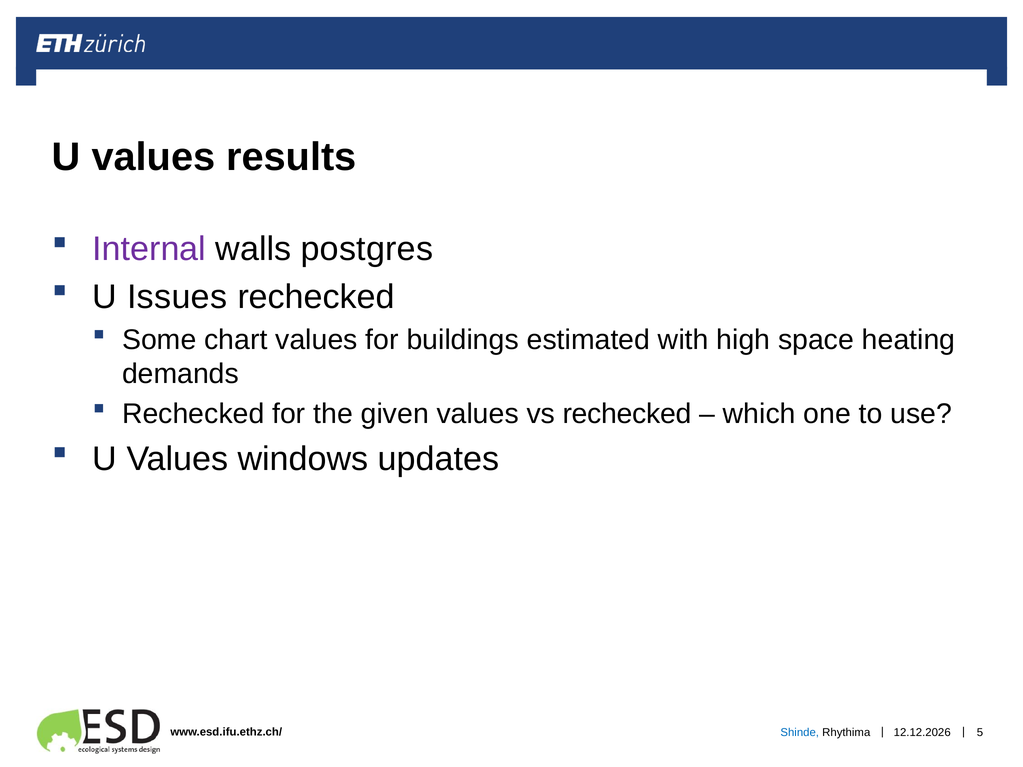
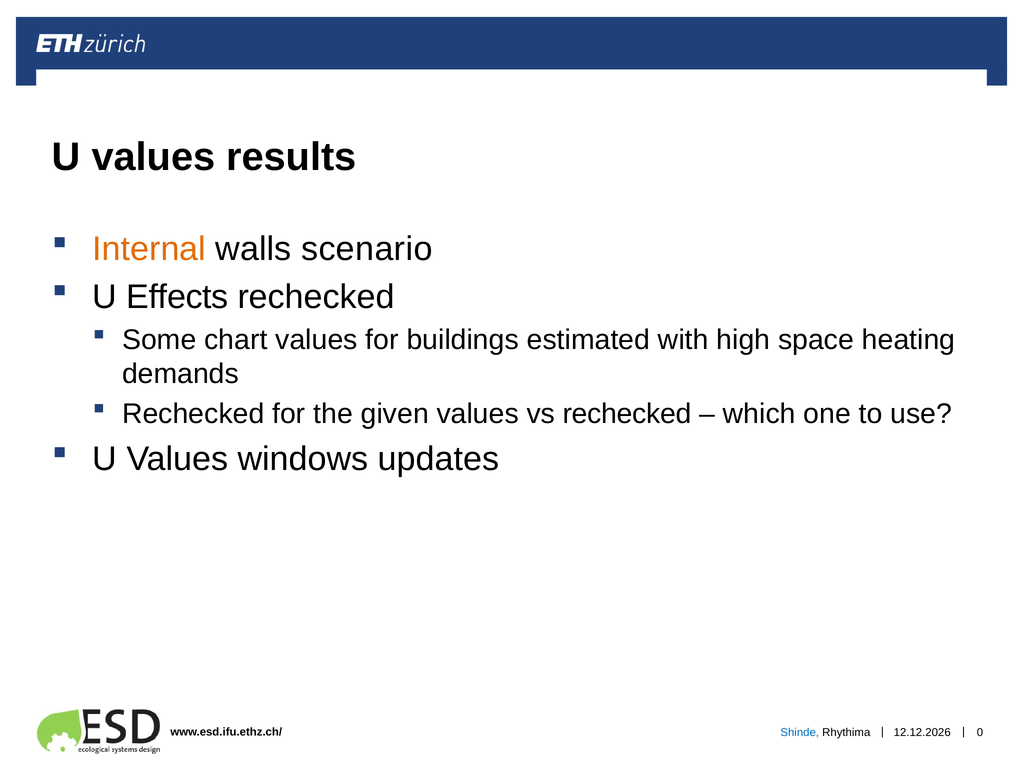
Internal colour: purple -> orange (149, 249)
postgres: postgres -> scenario (367, 249)
Issues: Issues -> Effects (177, 297)
5: 5 -> 0 (980, 733)
